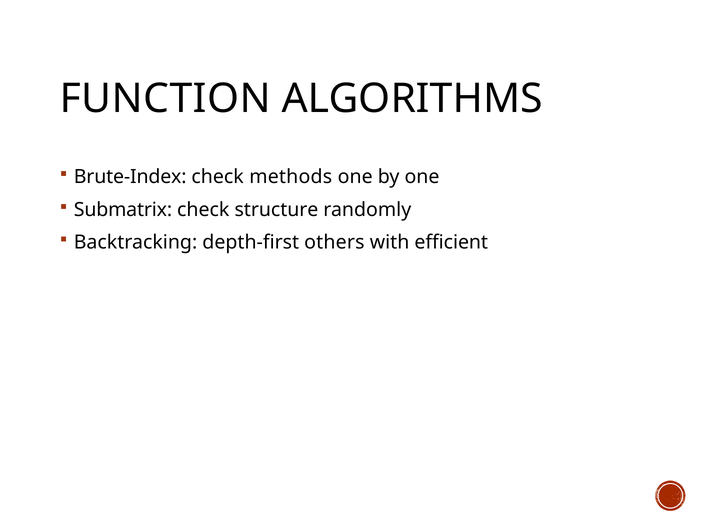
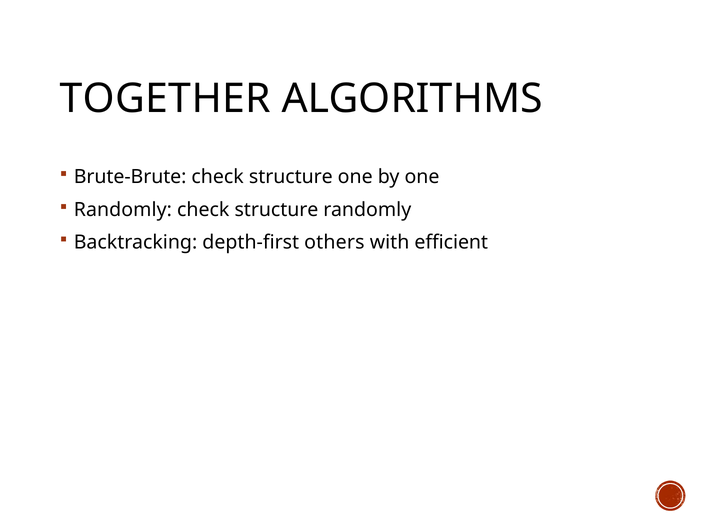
FUNCTION: FUNCTION -> TOGETHER (165, 99)
Brute-Index: Brute-Index -> Brute-Brute (130, 177)
methods: methods -> structure (291, 177)
Submatrix: Submatrix -> Randomly (123, 210)
